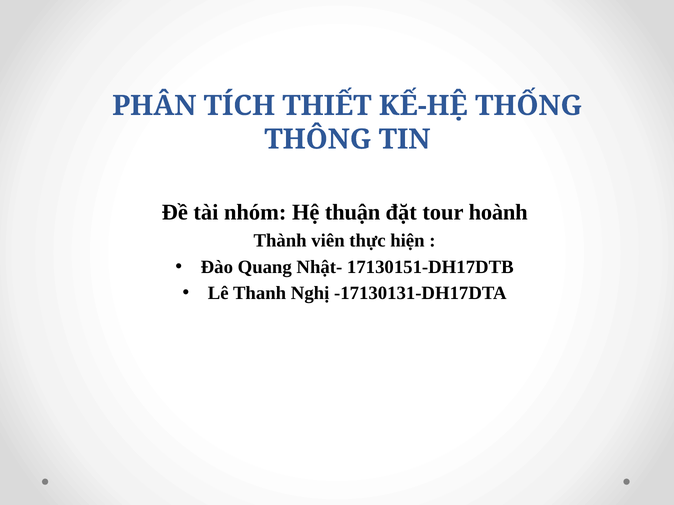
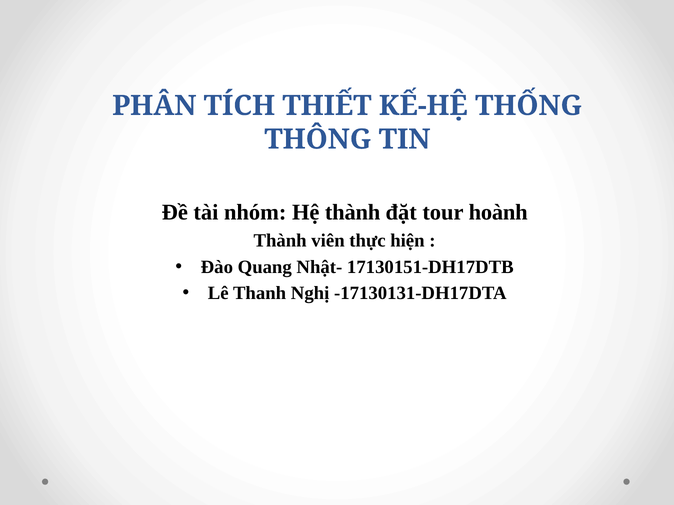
Hệ thuận: thuận -> thành (353, 213)
